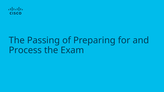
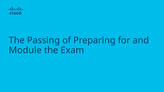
Process: Process -> Module (25, 50)
